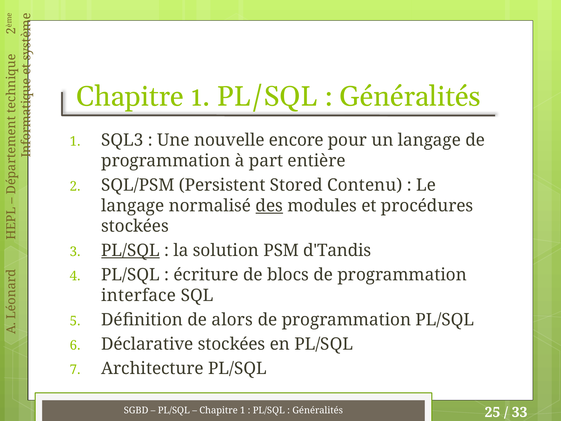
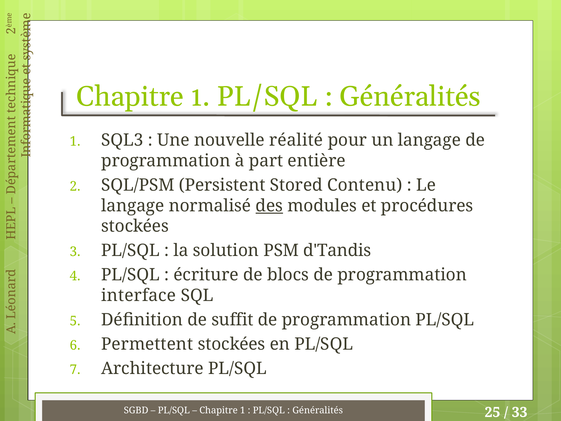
encore: encore -> réalité (296, 140)
PL/SQL underline: present -> none (130, 250)
alors: alors -> suffit (232, 320)
Déclarative: Déclarative -> Permettent (147, 344)
